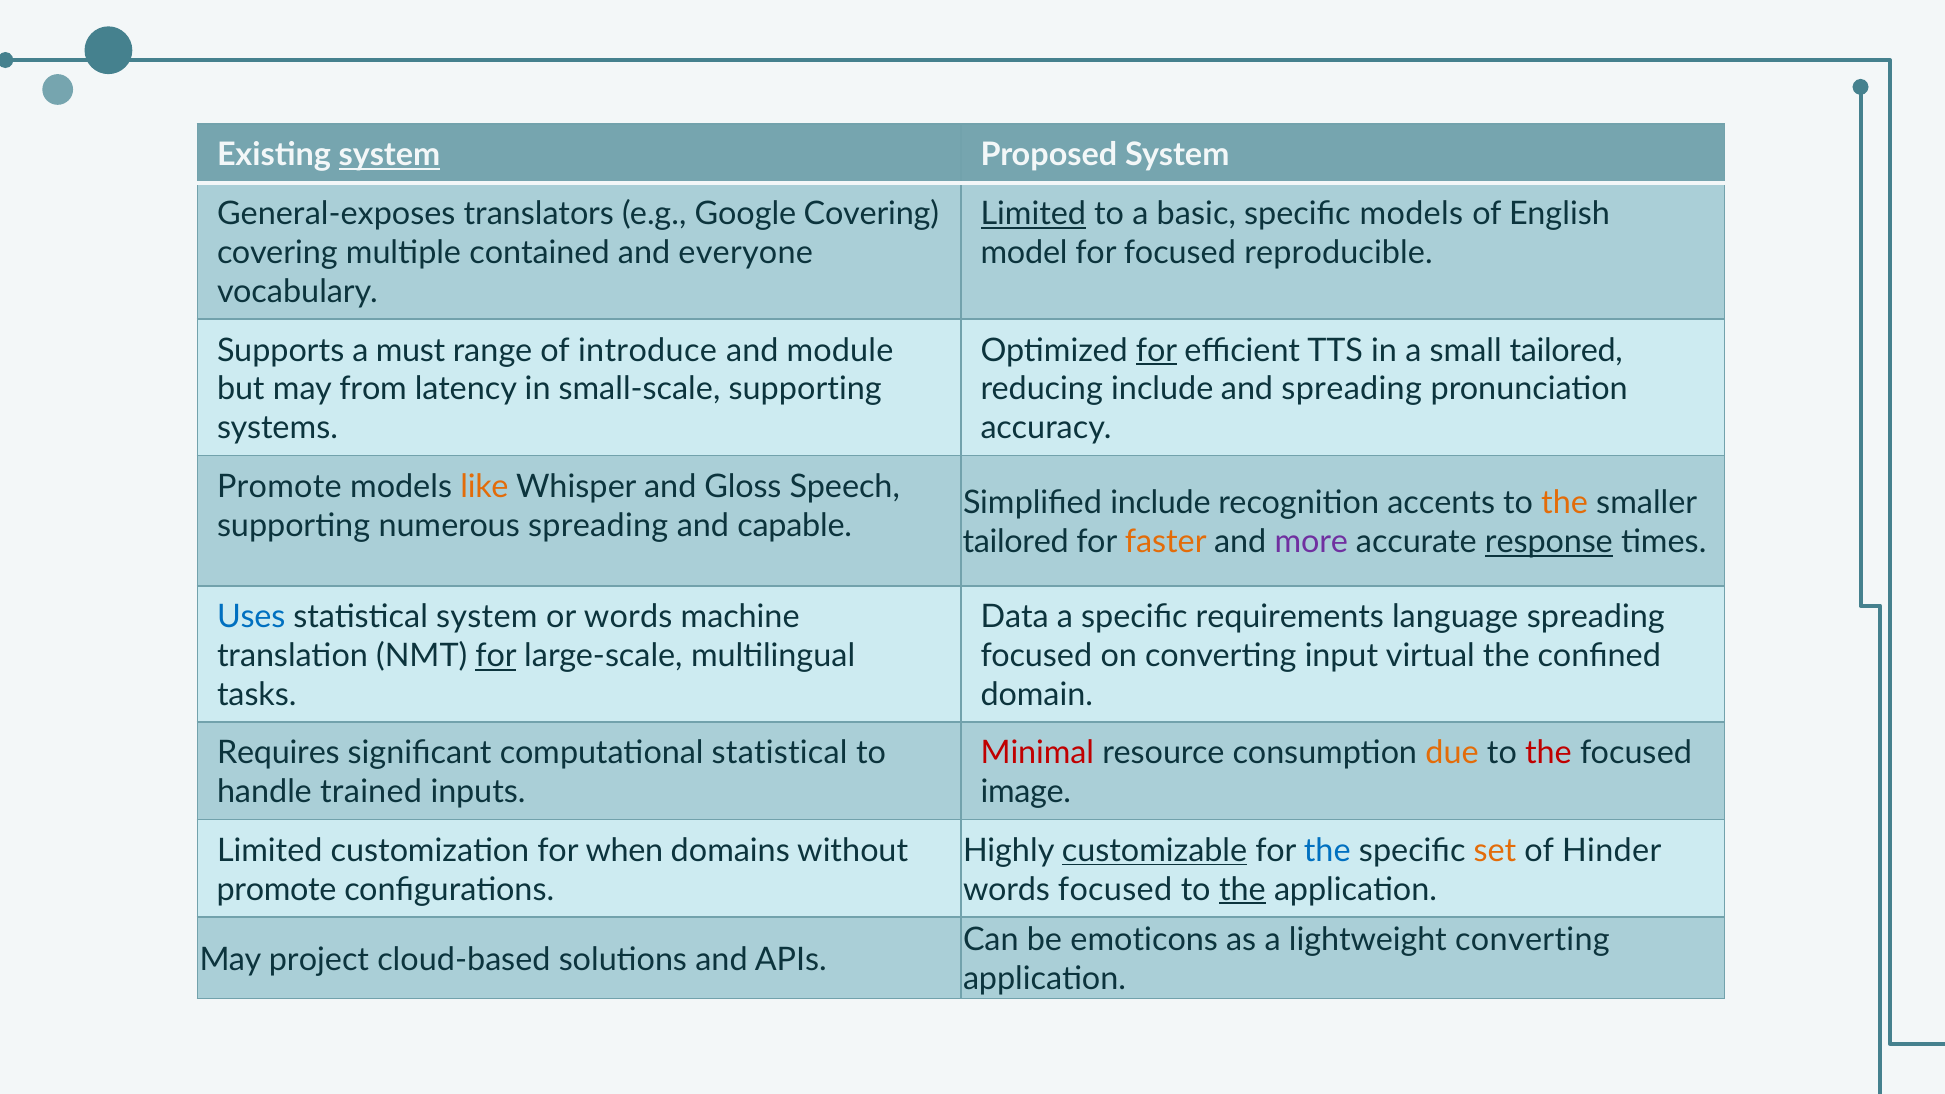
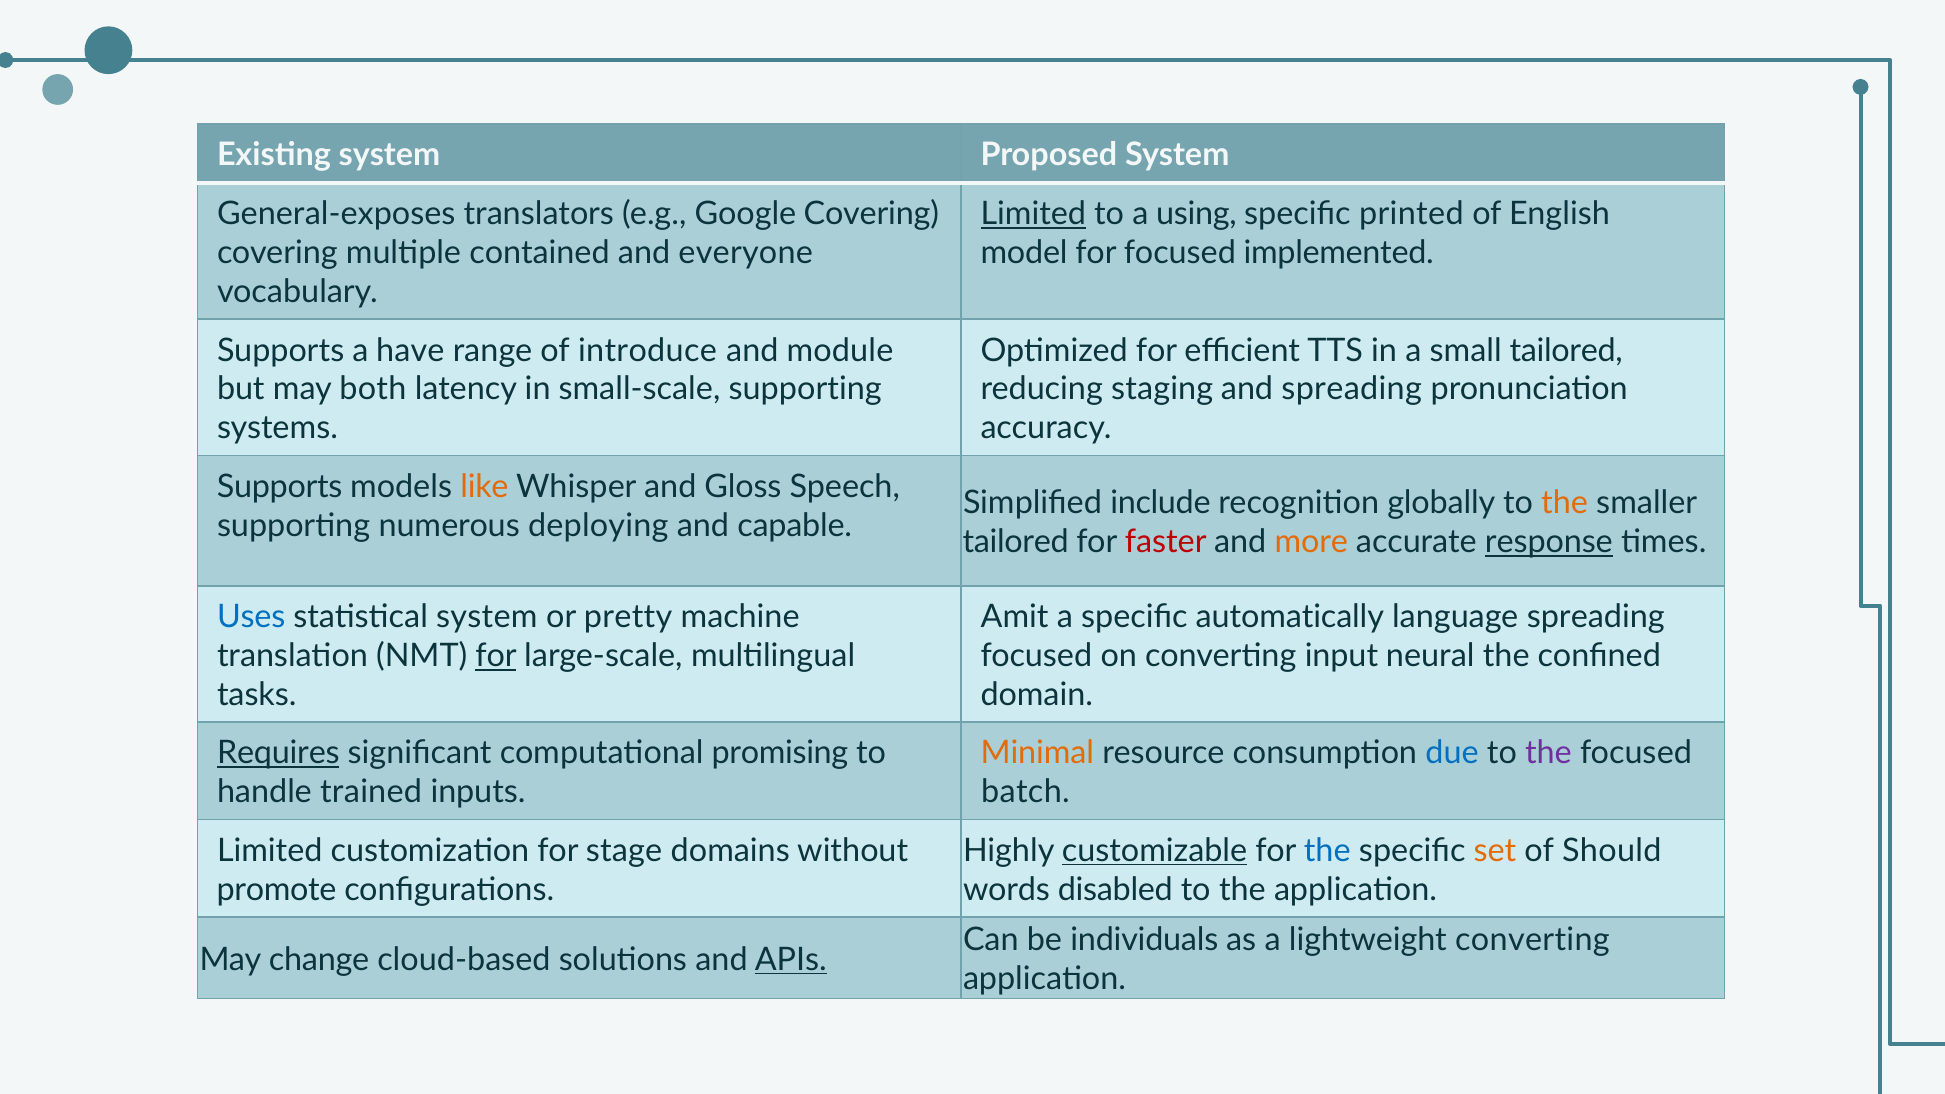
system underline: present -> none (389, 155)
basic: basic -> using (1196, 214)
specific models: models -> printed (1411, 214)
reproducible: reproducible -> implemented (1339, 253)
must: must -> have (410, 350)
for underline: present -> none (1157, 350)
from: from -> both (373, 389)
reducing include: include -> staging (1162, 389)
Promote: Promote -> Supports (280, 487)
accents: accents -> globally (1441, 503)
numerous spreading: spreading -> deploying (598, 525)
faster colour: orange -> red (1166, 542)
more colour: purple -> orange (1311, 542)
or words: words -> pretty (628, 617)
Data: Data -> Amit (1015, 617)
requirements: requirements -> automatically (1290, 617)
virtual: virtual -> neural (1430, 656)
Requires underline: none -> present (278, 753)
computational statistical: statistical -> promising (780, 753)
Minimal colour: red -> orange (1037, 753)
due colour: orange -> blue (1452, 753)
the colour: red -> purple (1548, 753)
image: image -> batch (1025, 792)
when: when -> stage (624, 851)
Hinder: Hinder -> Should (1612, 851)
words focused: focused -> disabled (1115, 890)
the underline: present -> none (1242, 890)
emoticons: emoticons -> individuals (1144, 940)
project: project -> change (319, 960)
APIs underline: none -> present (791, 960)
